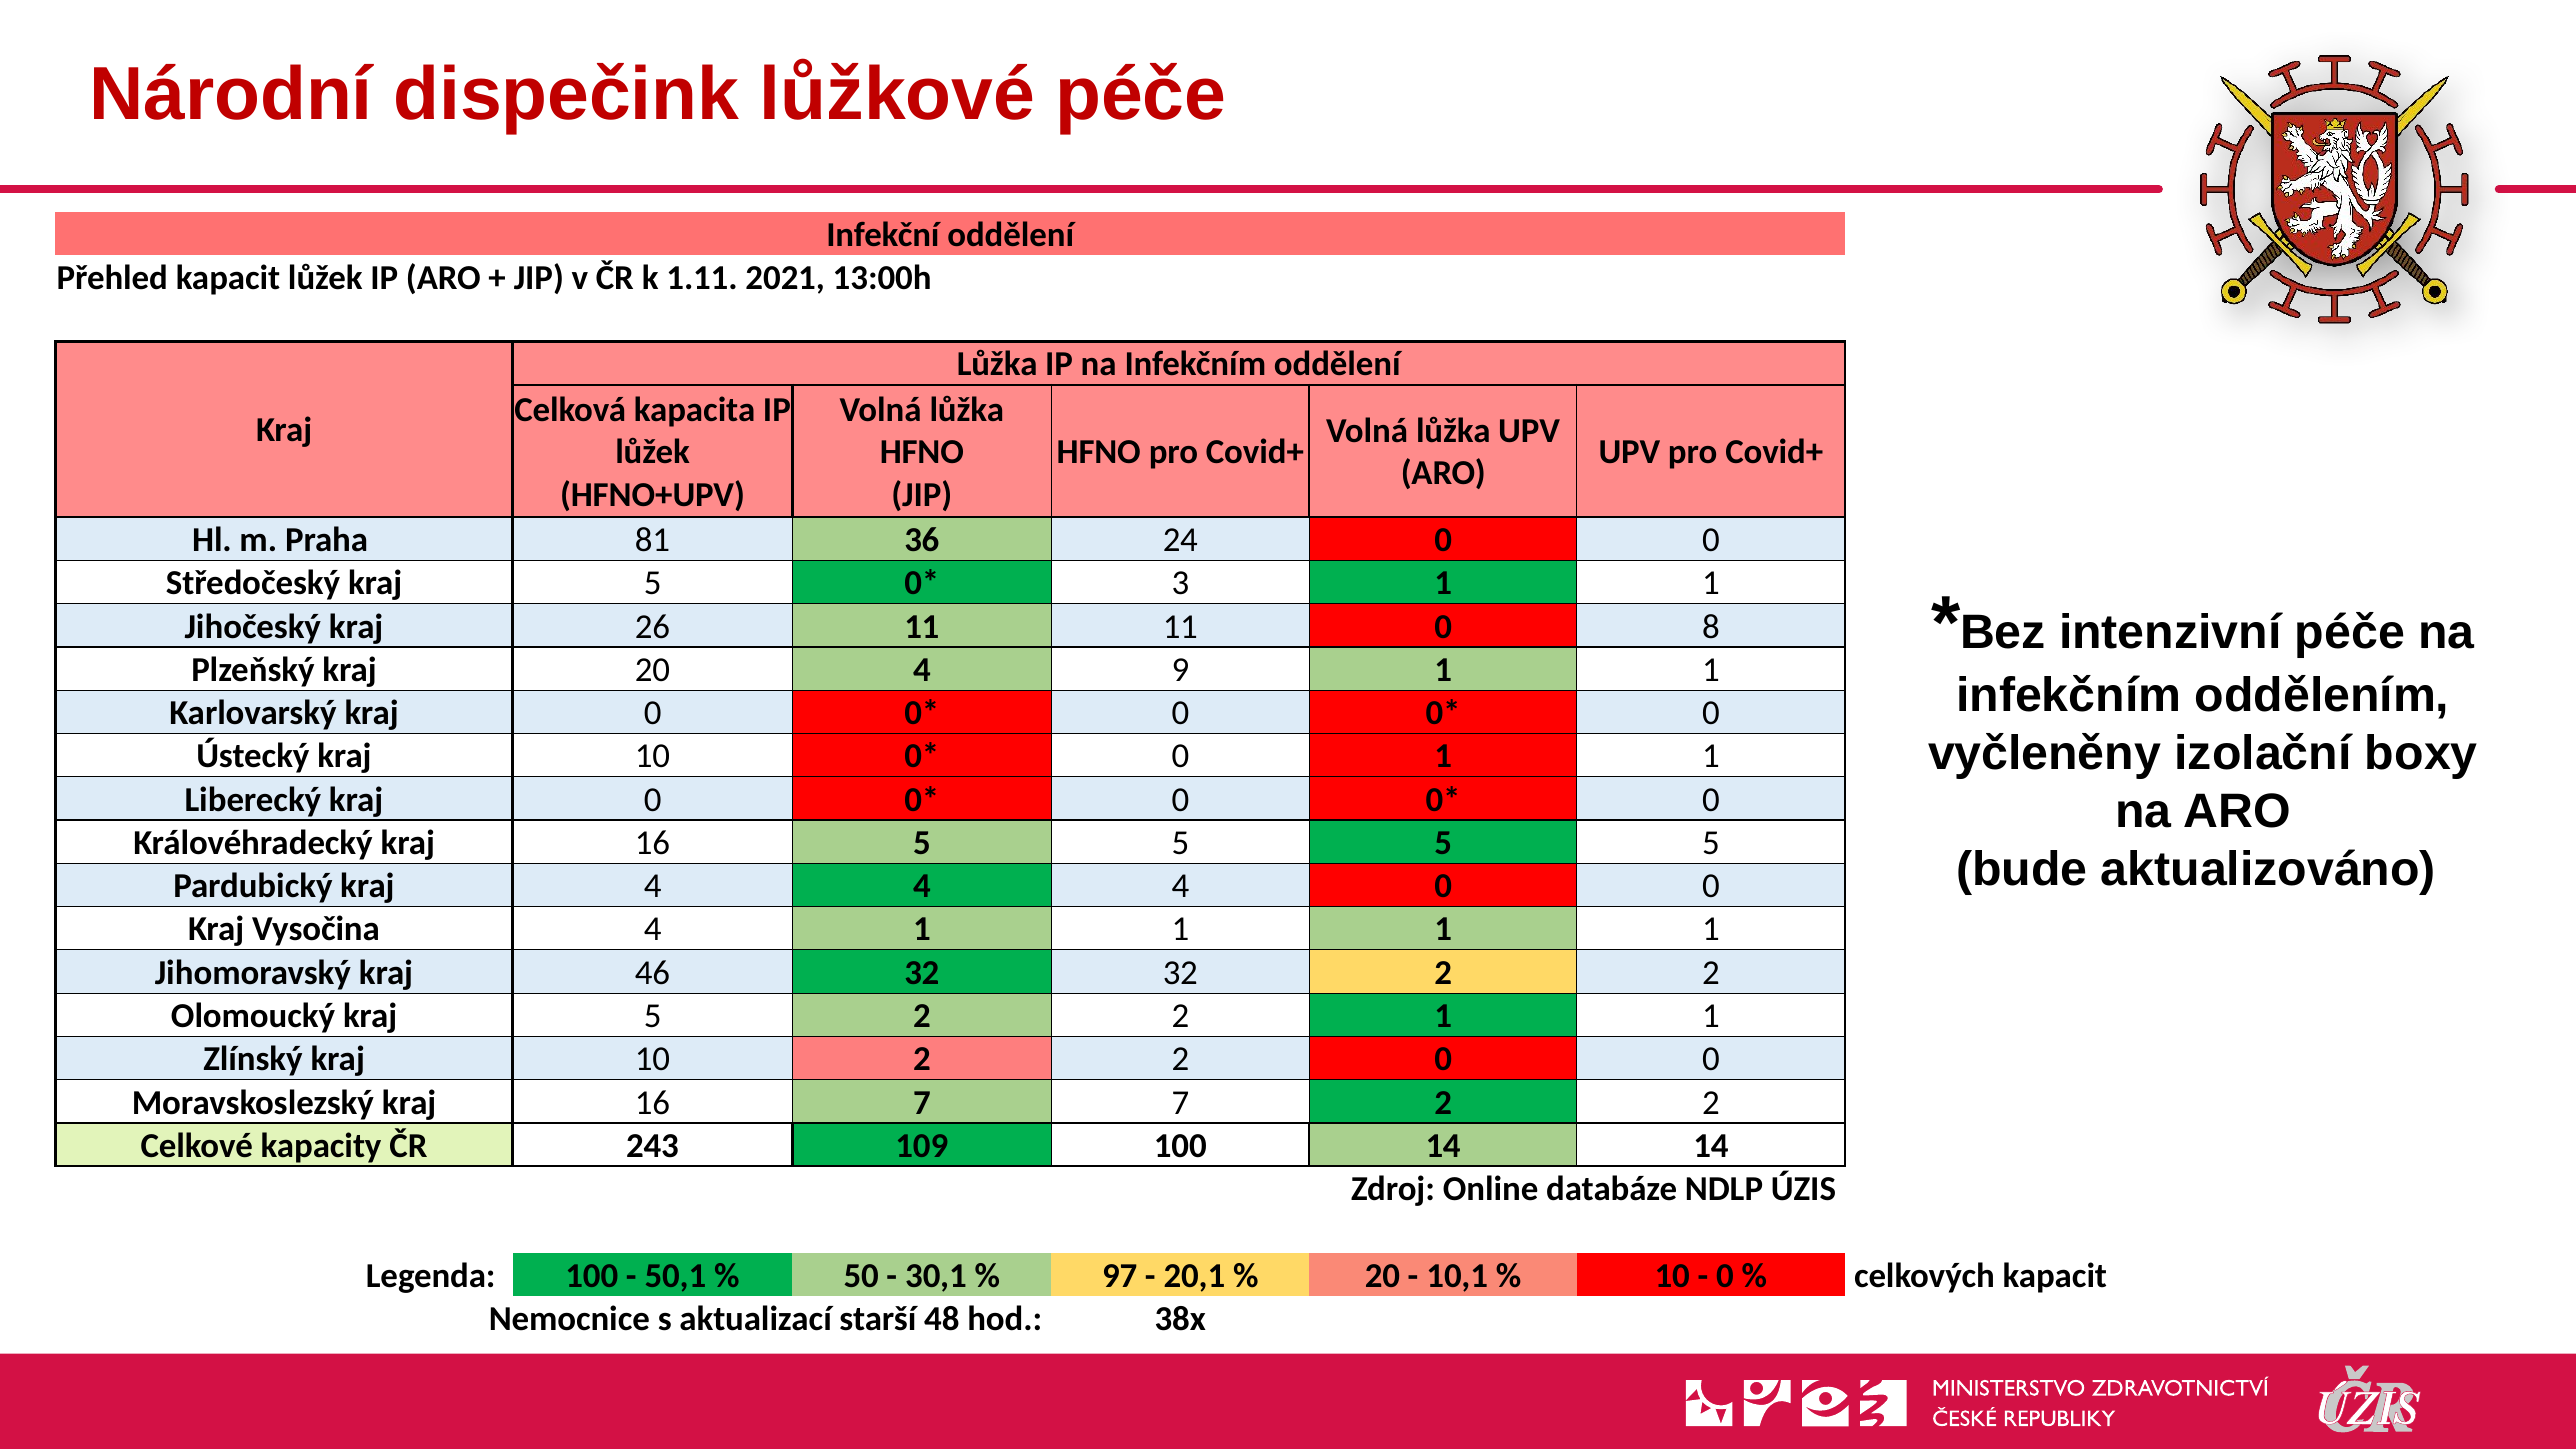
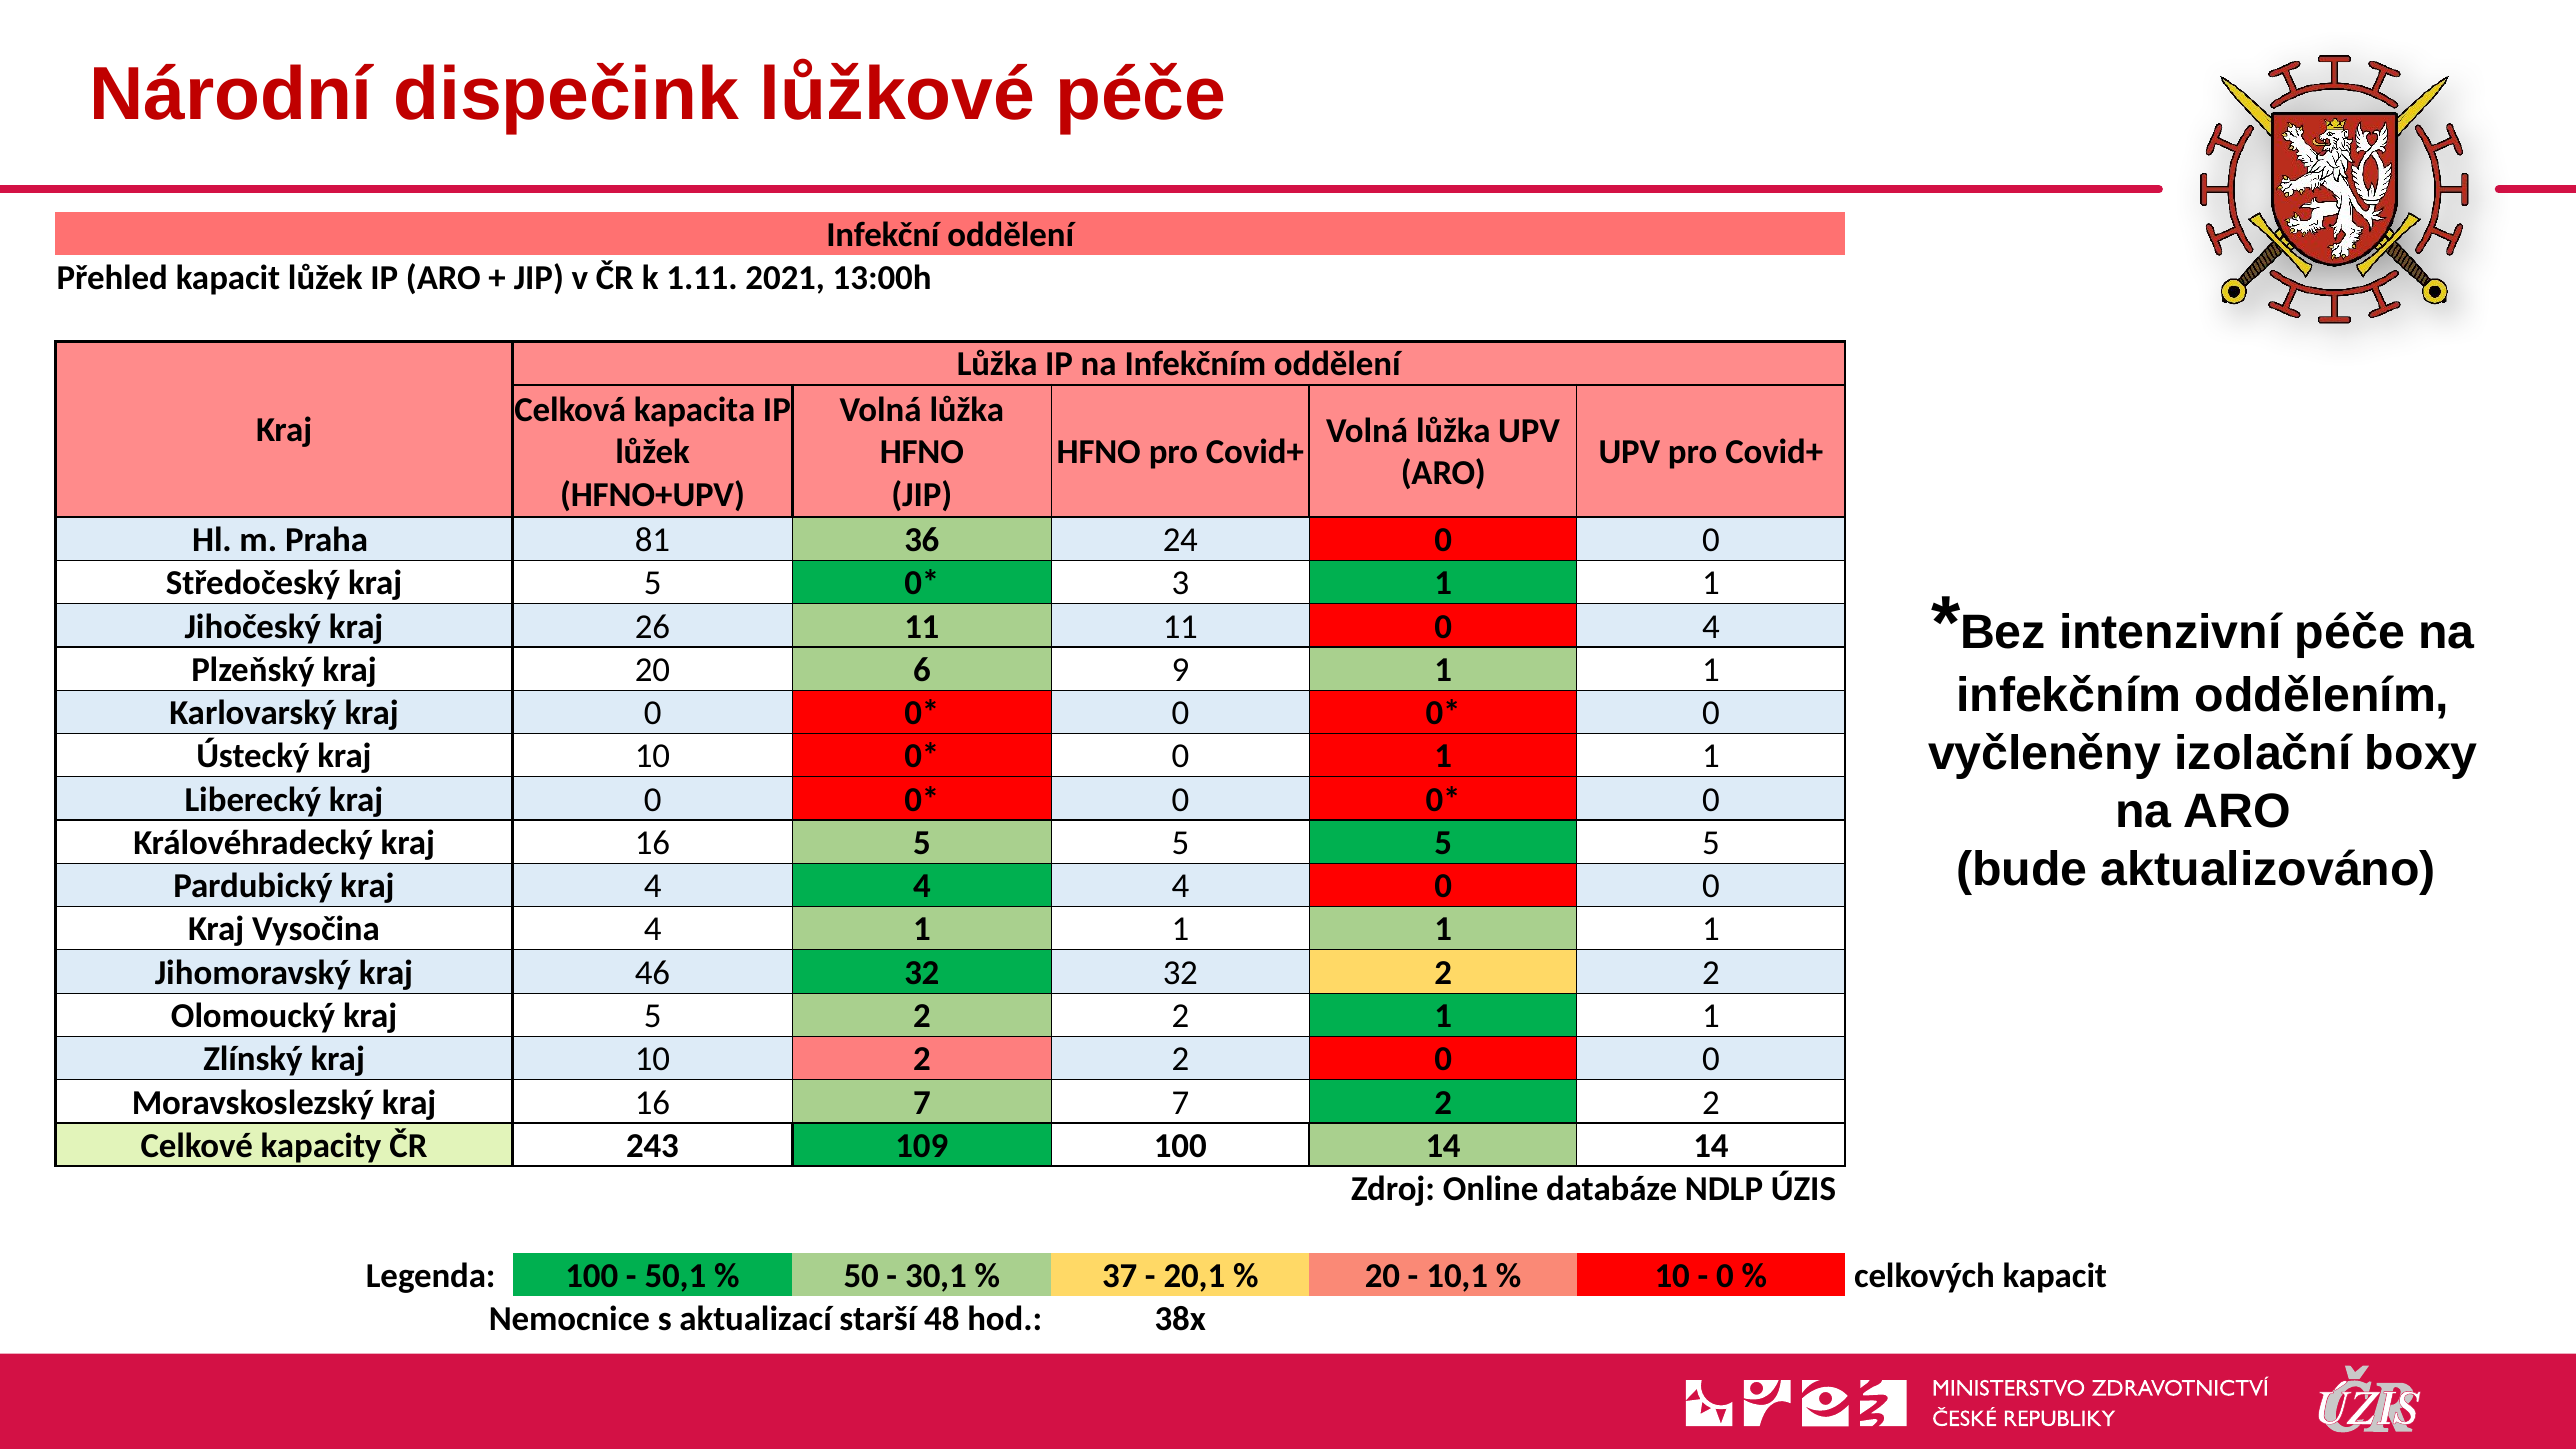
0 8: 8 -> 4 (1711, 626)
20 4: 4 -> 6 (922, 670)
97: 97 -> 37 (1120, 1276)
